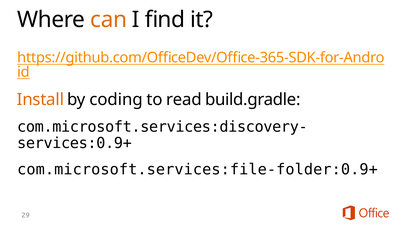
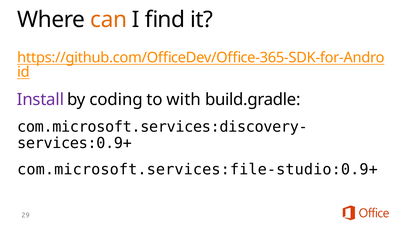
Install colour: orange -> purple (40, 99)
read: read -> with (184, 99)
com.microsoft.services:file-folder:0.9+: com.microsoft.services:file-folder:0.9+ -> com.microsoft.services:file-studio:0.9+ (198, 169)
